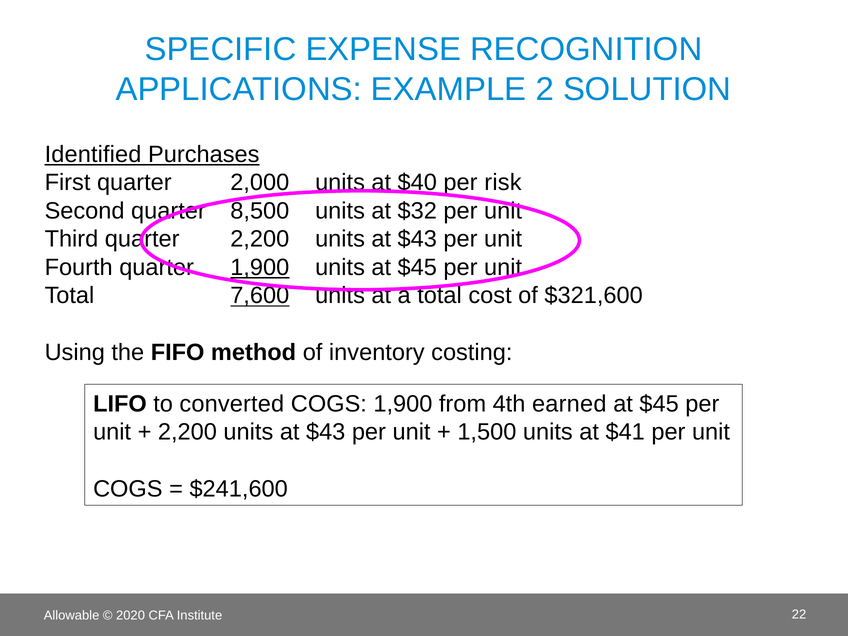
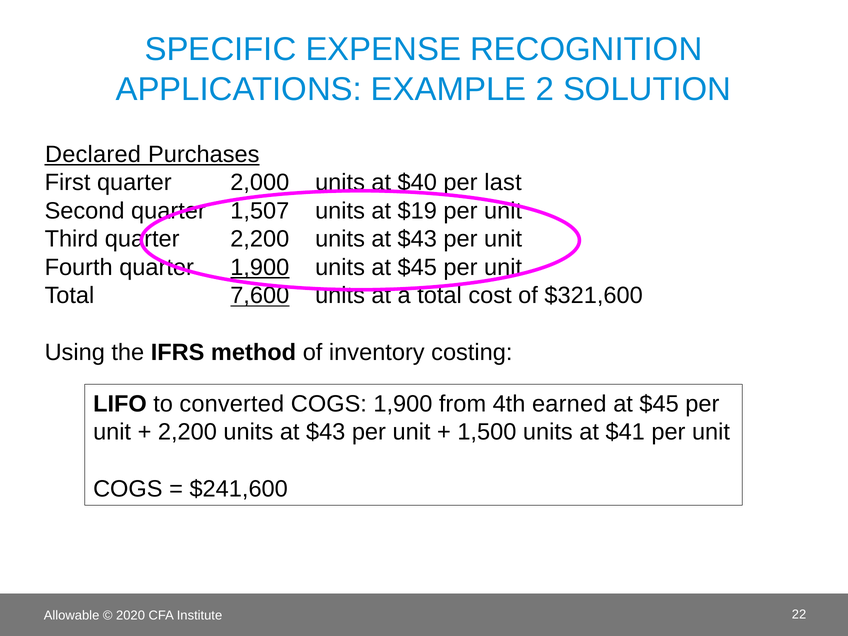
Identified: Identified -> Declared (93, 154)
risk: risk -> last (503, 183)
8,500: 8,500 -> 1,507 (260, 211)
$32: $32 -> $19 (417, 211)
FIFO: FIFO -> IFRS (178, 352)
